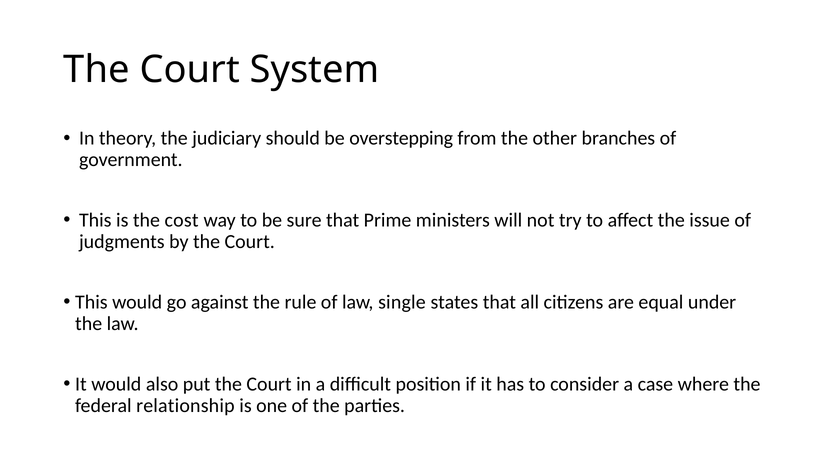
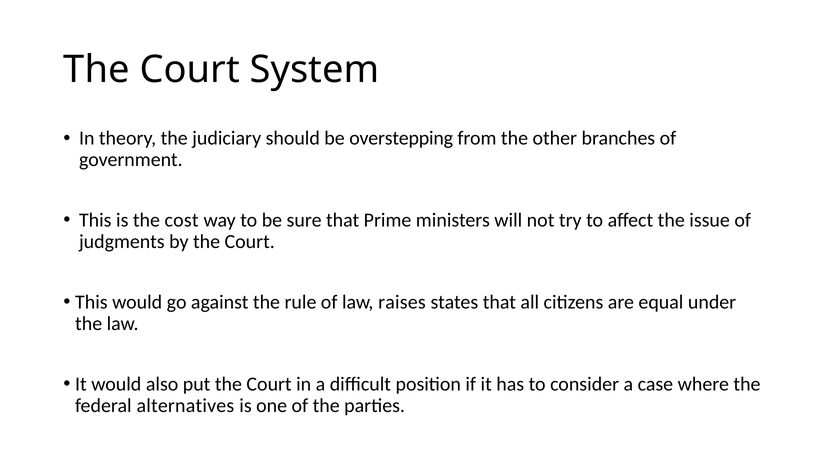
single: single -> raises (402, 302)
relationship: relationship -> alternatives (185, 406)
